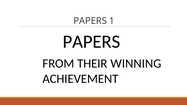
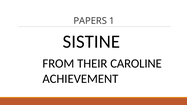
PAPERS: PAPERS -> SISTINE (91, 42)
WINNING: WINNING -> CAROLINE (136, 64)
